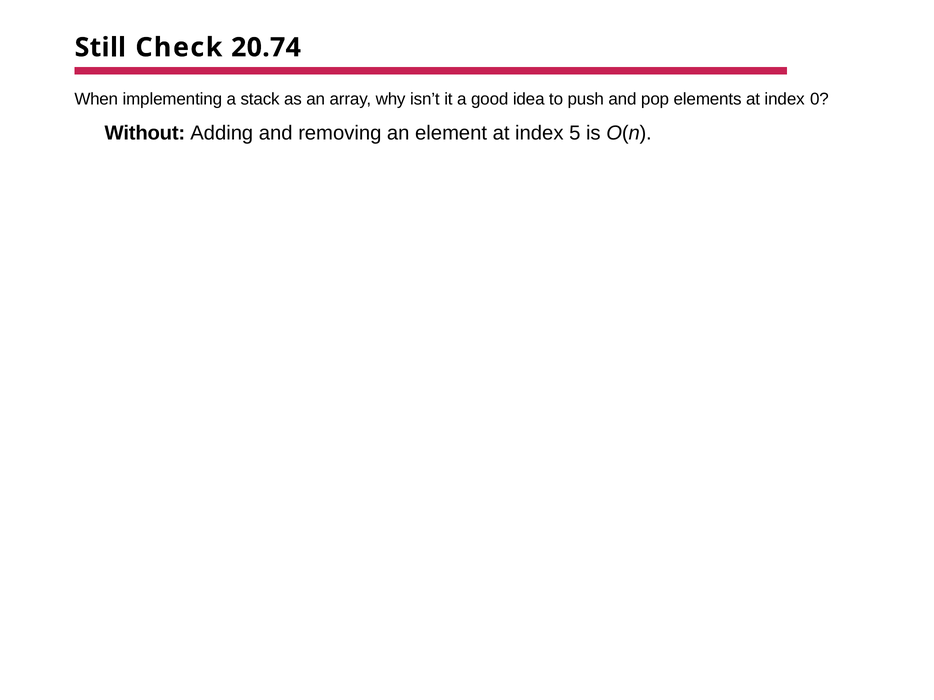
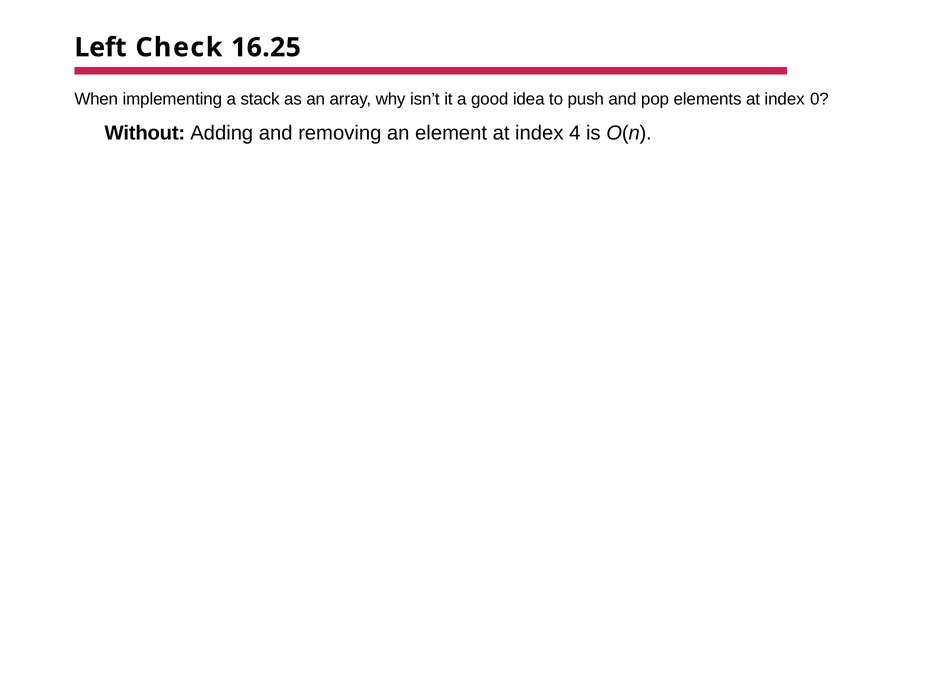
Still: Still -> Left (101, 47)
20.74: 20.74 -> 16.25 (266, 47)
5: 5 -> 4 (575, 133)
